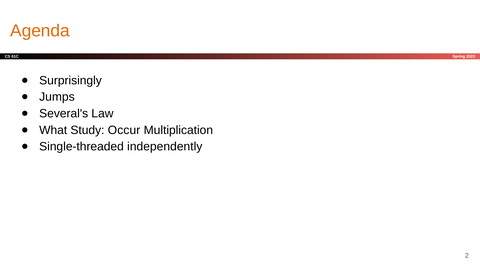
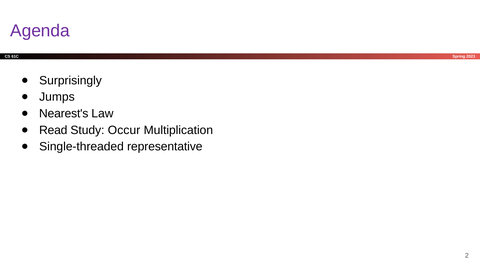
Agenda colour: orange -> purple (40, 31)
Several's: Several's -> Nearest's (64, 114)
What: What -> Read (53, 130)
independently: independently -> representative (165, 147)
